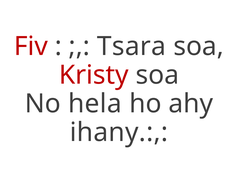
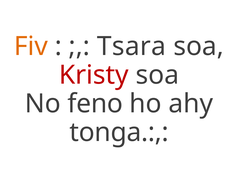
Fiv colour: red -> orange (31, 46)
hela: hela -> feno (95, 103)
ihany: ihany -> tonga (119, 132)
